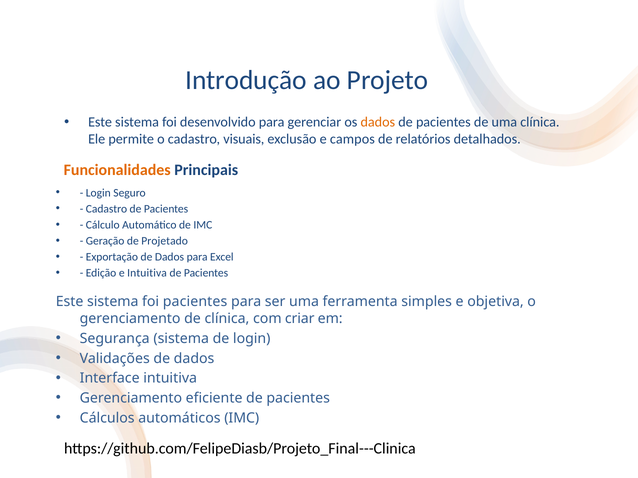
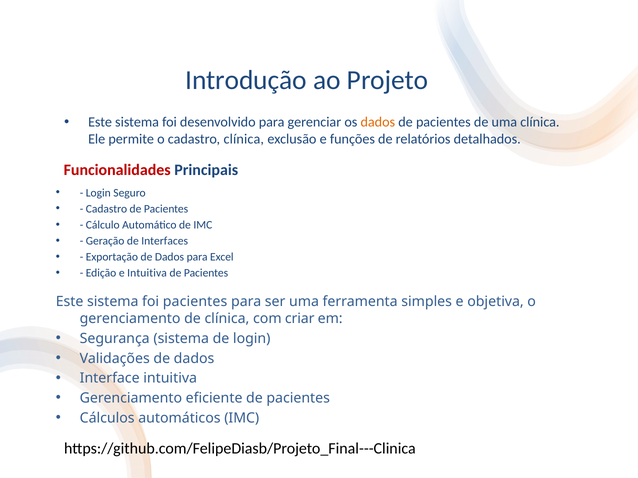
cadastro visuais: visuais -> clínica (244, 139)
campos: campos -> funções (352, 139)
Funcionalidades colour: orange -> red (117, 170)
Projetado: Projetado -> Interfaces (165, 241)
